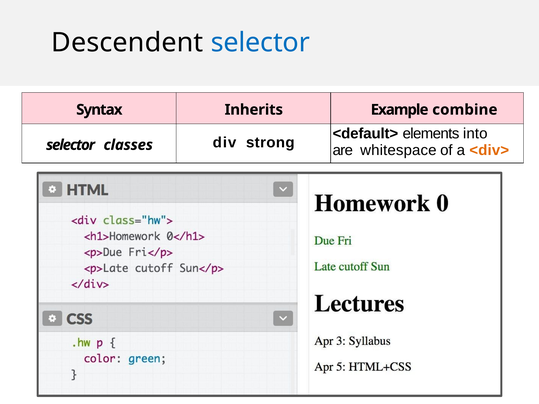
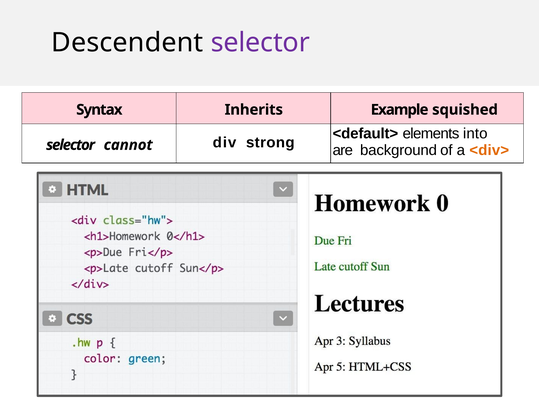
selector colour: blue -> purple (260, 42)
combine: combine -> squished (465, 110)
classes: classes -> cannot (128, 145)
whitespace: whitespace -> background (399, 150)
